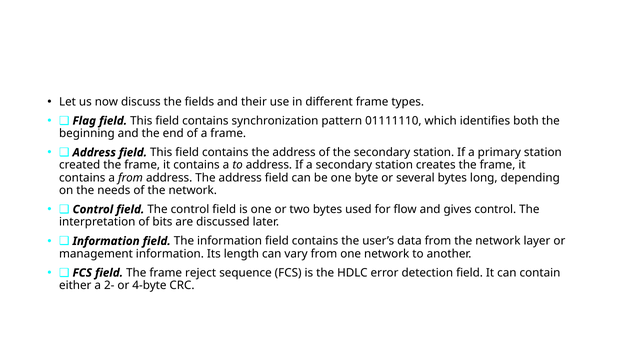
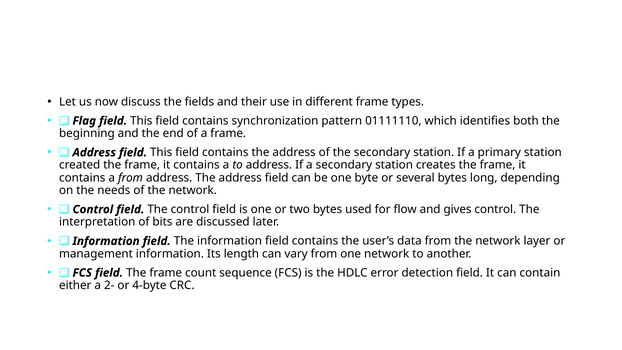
reject: reject -> count (201, 273)
